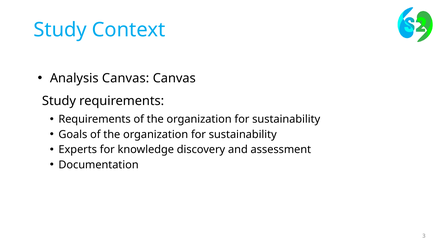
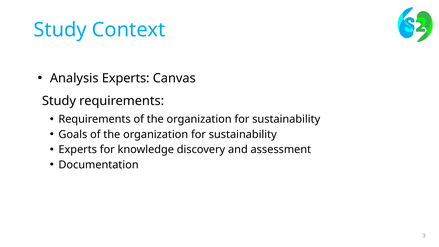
Analysis Canvas: Canvas -> Experts (126, 78)
